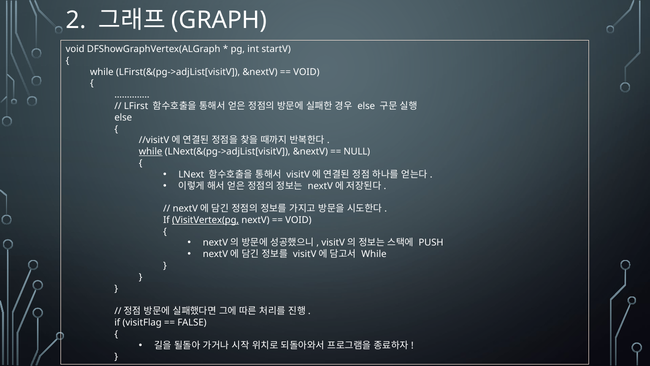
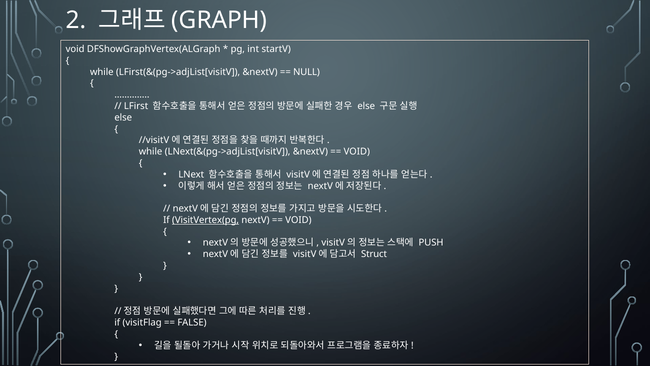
VOID: VOID -> NULL (306, 72)
while underline: present -> none (151, 152)
NULL: NULL -> VOID (357, 152)
While: While -> Struct (374, 254)
